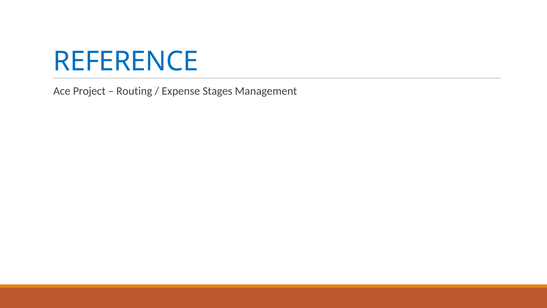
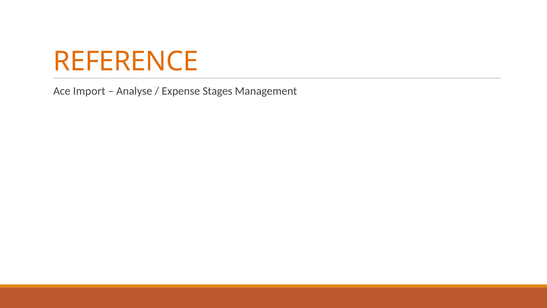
REFERENCE colour: blue -> orange (126, 61)
Project: Project -> Import (89, 91)
Routing: Routing -> Analyse (134, 91)
